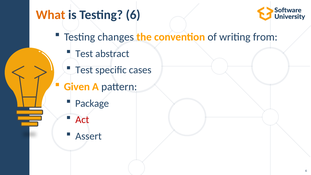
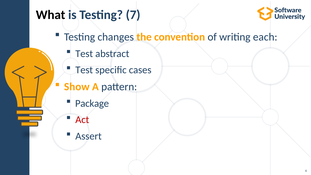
What colour: orange -> black (51, 15)
Testing 6: 6 -> 7 (133, 15)
from: from -> each (265, 37)
Given: Given -> Show (77, 87)
